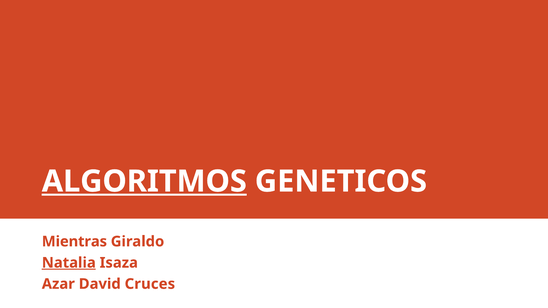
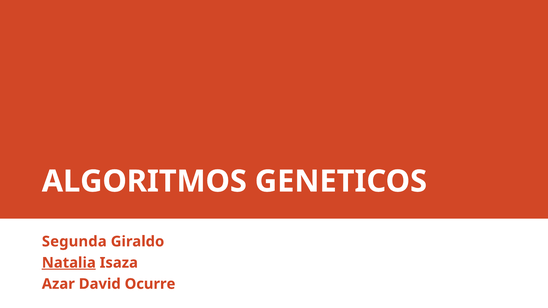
ALGORITMOS underline: present -> none (144, 182)
Mientras: Mientras -> Segunda (74, 242)
Cruces: Cruces -> Ocurre (150, 284)
